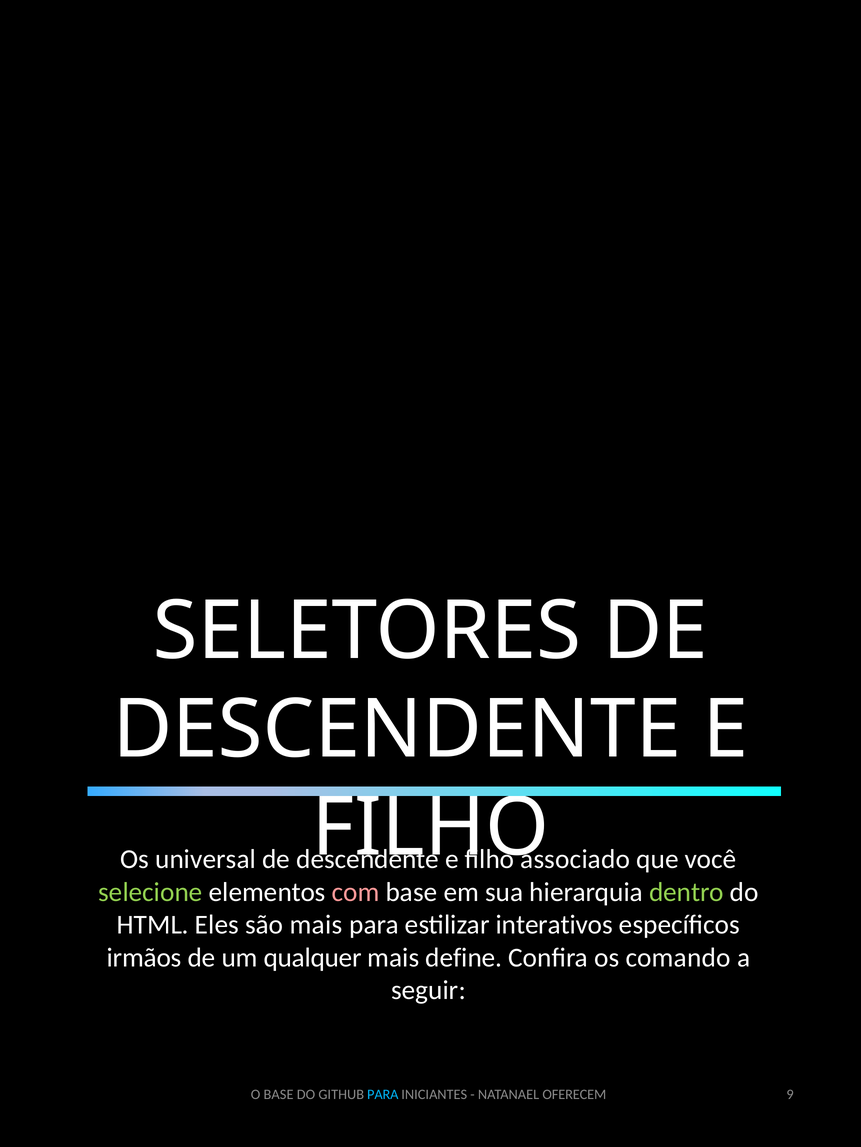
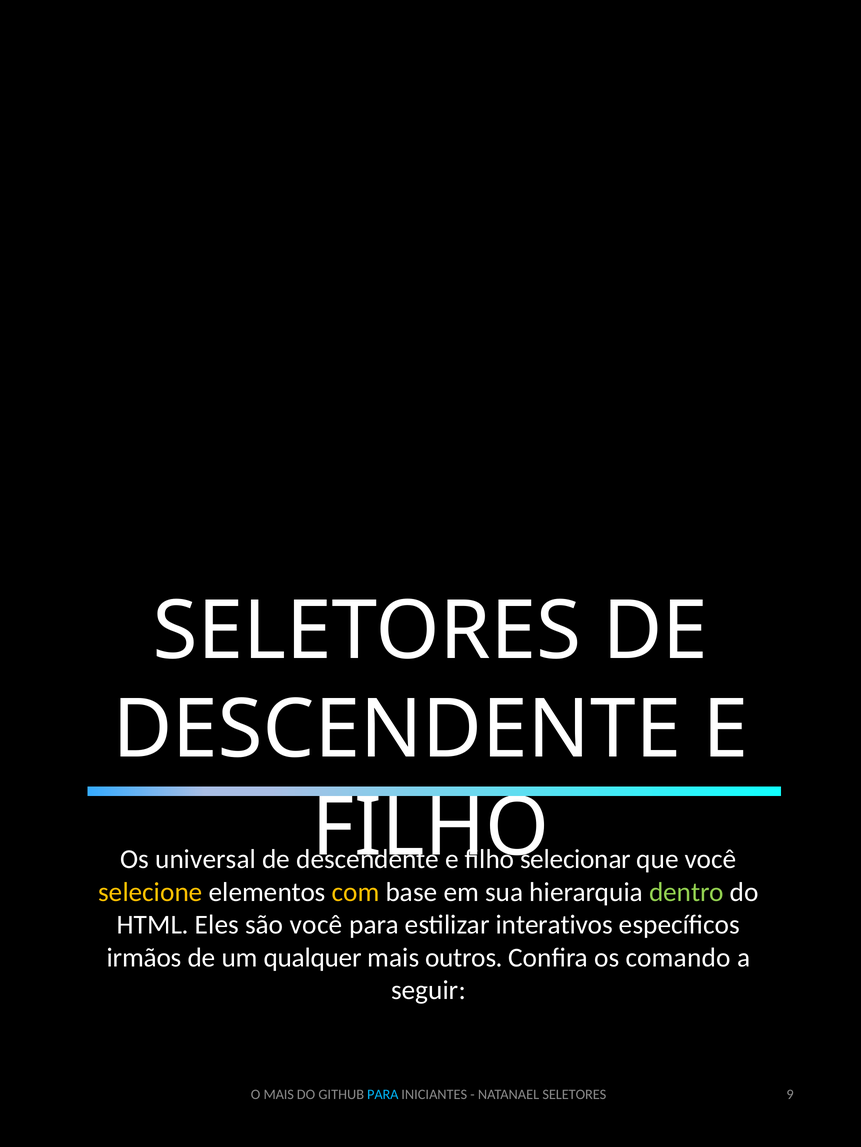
associado: associado -> selecionar (575, 860)
selecione colour: light green -> yellow (150, 893)
com colour: pink -> yellow (356, 893)
são mais: mais -> você (316, 926)
define: define -> outros (464, 958)
O BASE: BASE -> MAIS (279, 1096)
NATANAEL OFERECEM: OFERECEM -> SELETORES (574, 1096)
